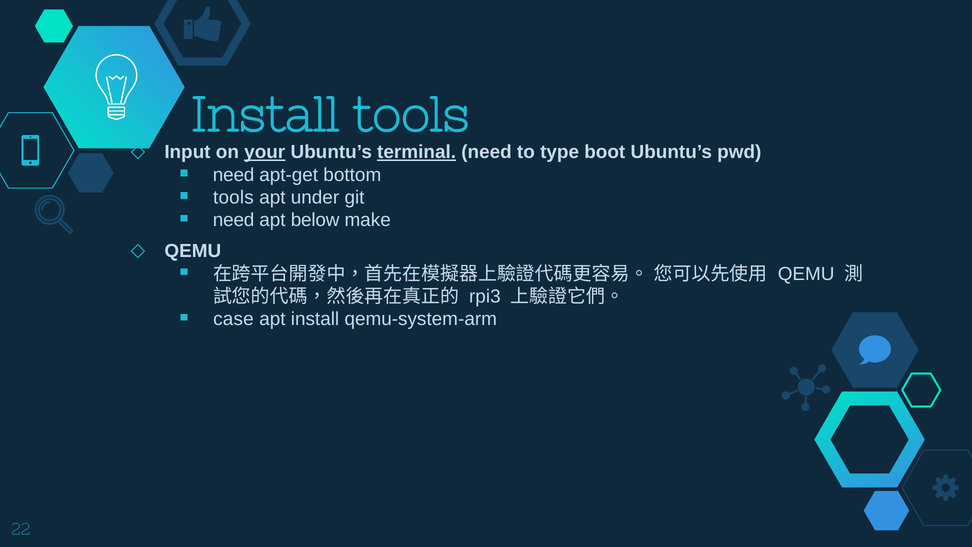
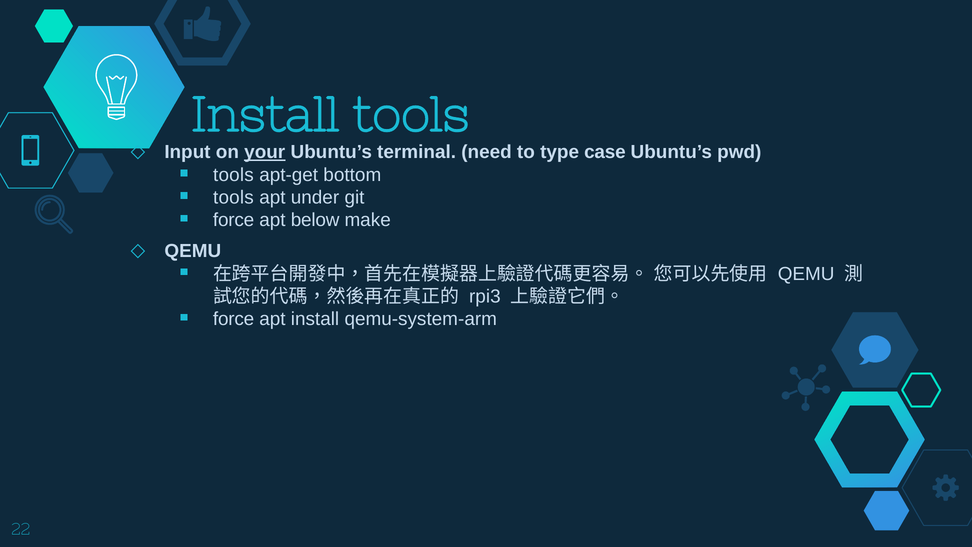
terminal underline: present -> none (417, 152)
boot: boot -> case (605, 152)
need: need -> tools (233, 175)
need: need -> force (234, 220)
case: case -> force (234, 319)
